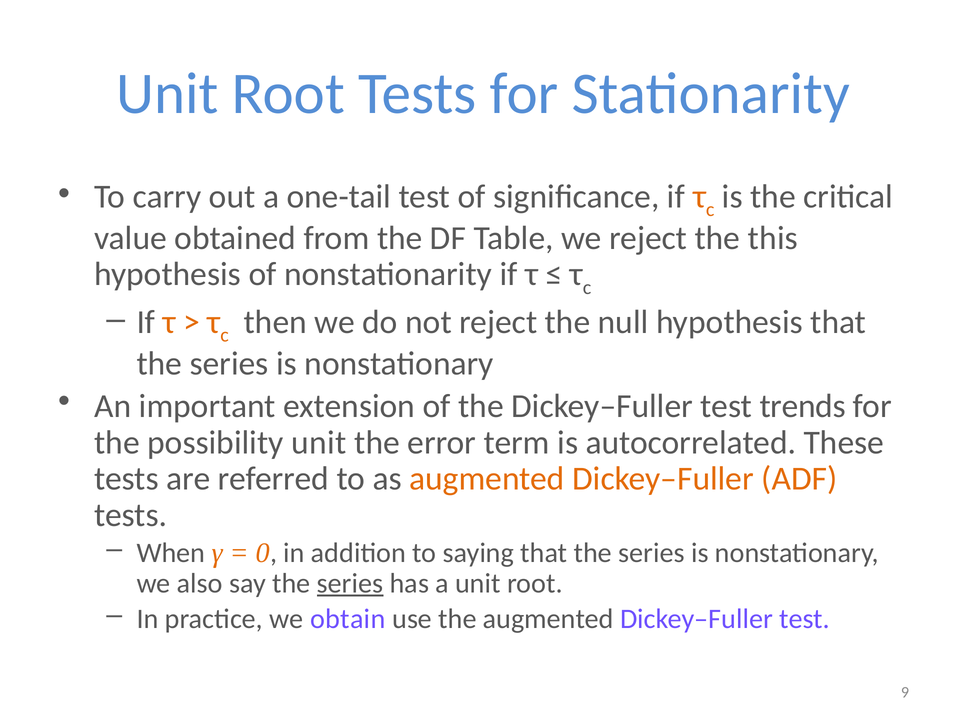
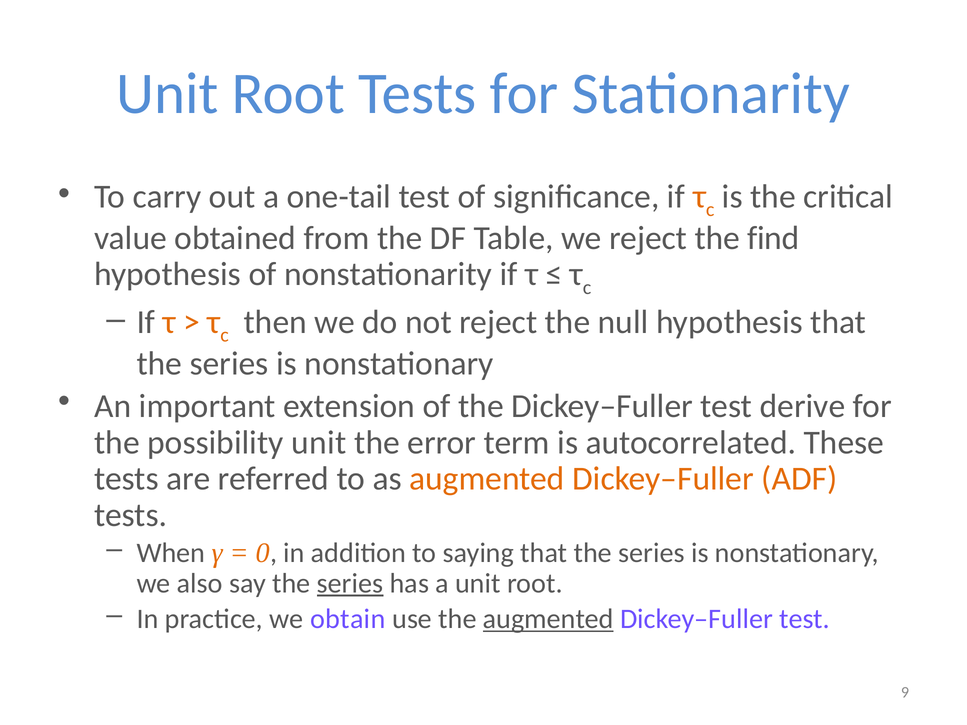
this: this -> find (773, 238)
trends: trends -> derive (802, 406)
augmented underline: none -> present (548, 619)
